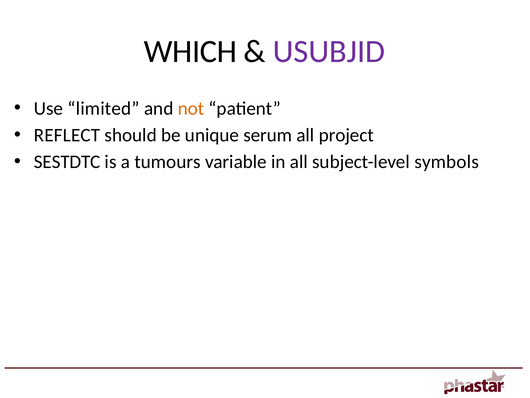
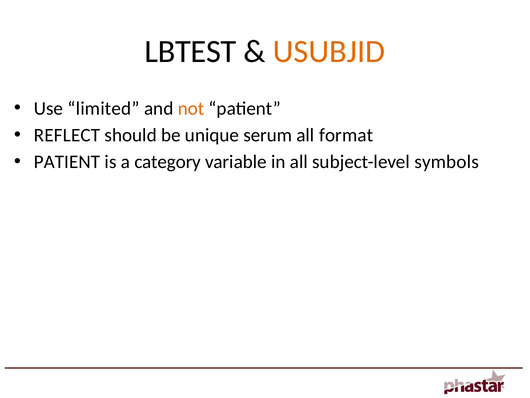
WHICH: WHICH -> LBTEST (190, 51)
USUBJID colour: purple -> orange (329, 51)
project: project -> format (346, 135)
SESTDTC: SESTDTC -> PATIENT (67, 162)
tumours: tumours -> category (168, 162)
